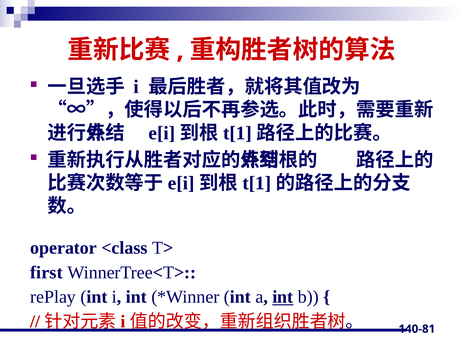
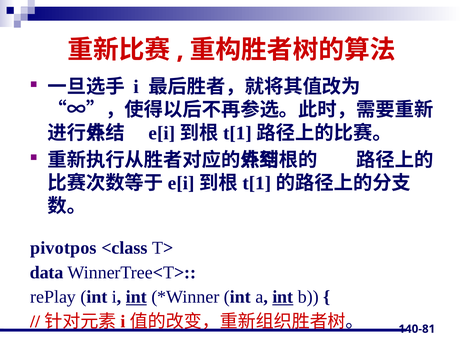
operator: operator -> pivotpos (63, 248)
first: first -> data (47, 273)
int underline: none -> present (136, 297)
